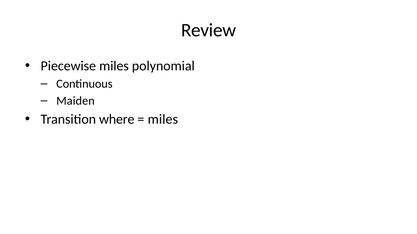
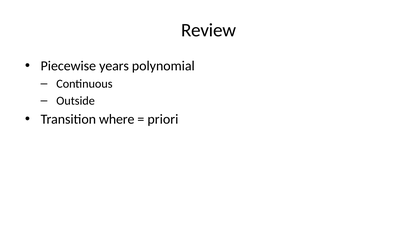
Piecewise miles: miles -> years (114, 66)
Maiden: Maiden -> Outside (76, 101)
miles: miles -> priori (163, 120)
